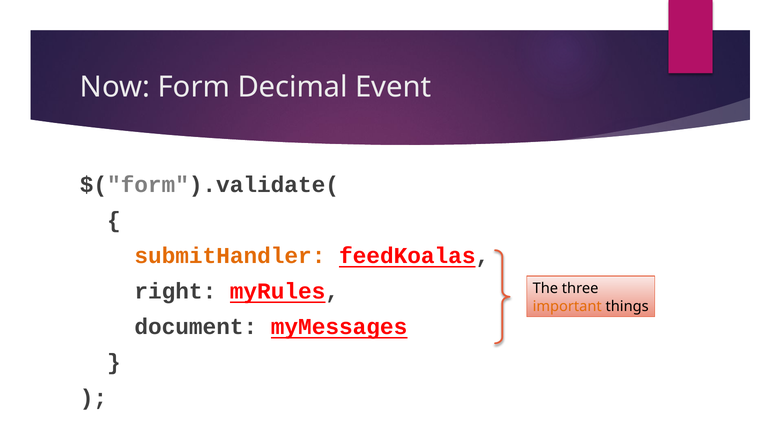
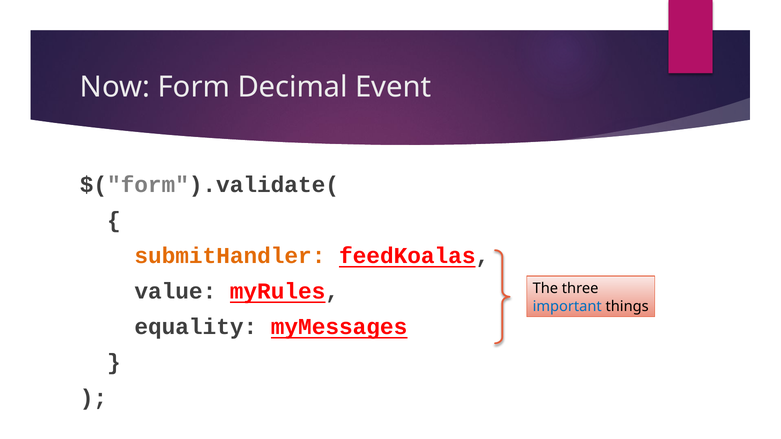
right: right -> value (175, 291)
important colour: orange -> blue (567, 306)
document: document -> equality (196, 327)
